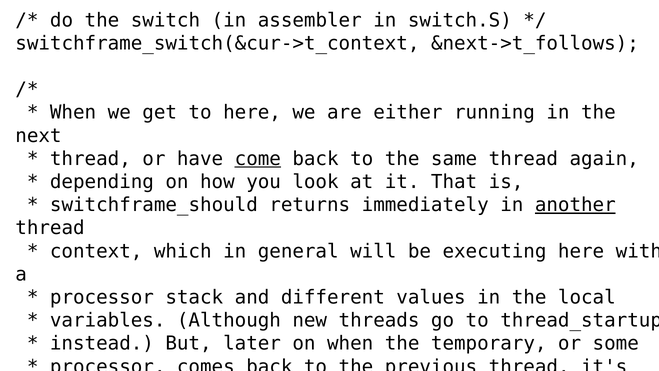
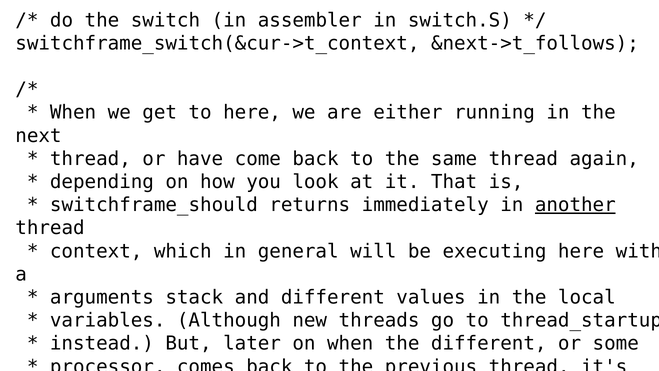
come underline: present -> none (258, 159)
processor: processor -> arguments (102, 297)
the temporary: temporary -> different (489, 343)
